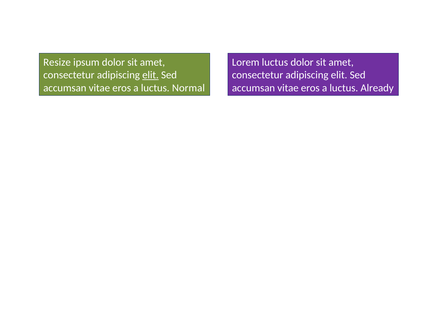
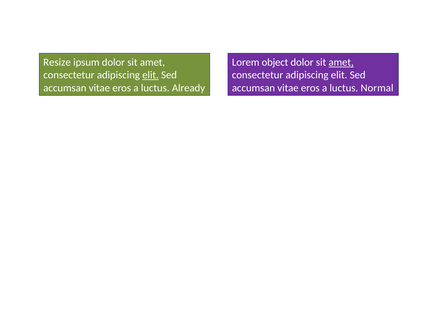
Lorem luctus: luctus -> object (275, 62)
amet underline: none -> present (341, 62)
Normal: Normal -> Already (189, 88)
Already: Already -> Normal (377, 88)
